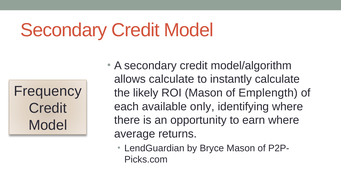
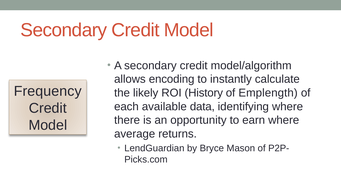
allows calculate: calculate -> encoding (172, 79)
ROI Mason: Mason -> History (204, 93)
only: only -> data (202, 106)
